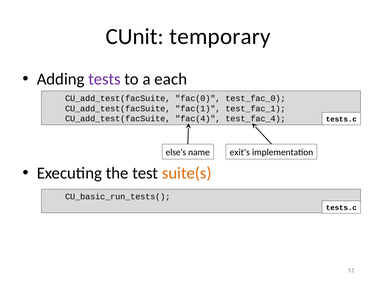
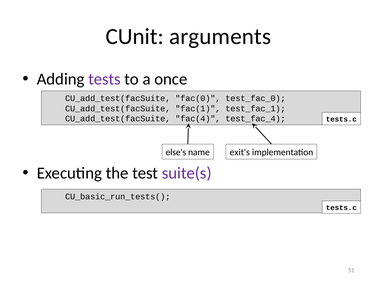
temporary: temporary -> arguments (220, 36)
each: each -> once (171, 79)
suite(s colour: orange -> purple (187, 173)
